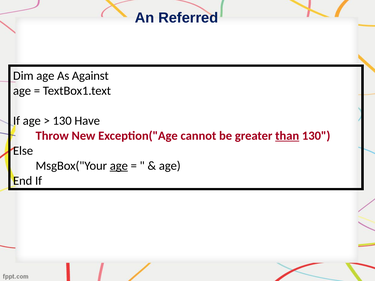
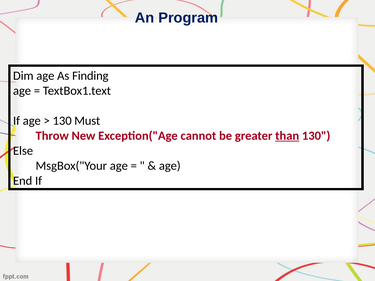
Referred: Referred -> Program (188, 18)
Against: Against -> Finding (90, 76)
Have: Have -> Must (87, 121)
age underline: present -> none (119, 166)
